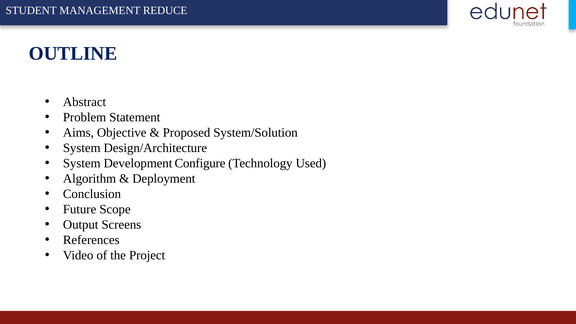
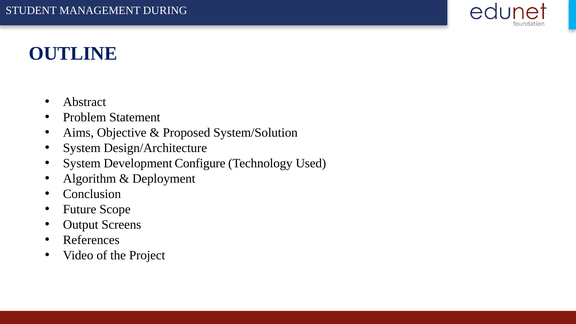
REDUCE: REDUCE -> DURING (165, 10)
